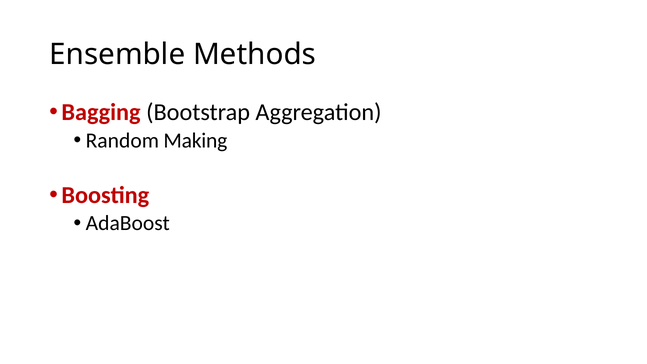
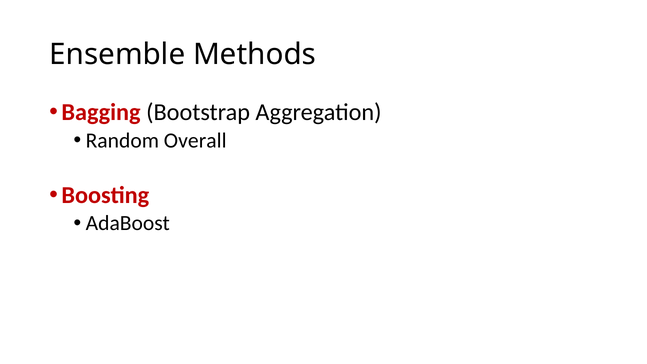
Making: Making -> Overall (195, 140)
